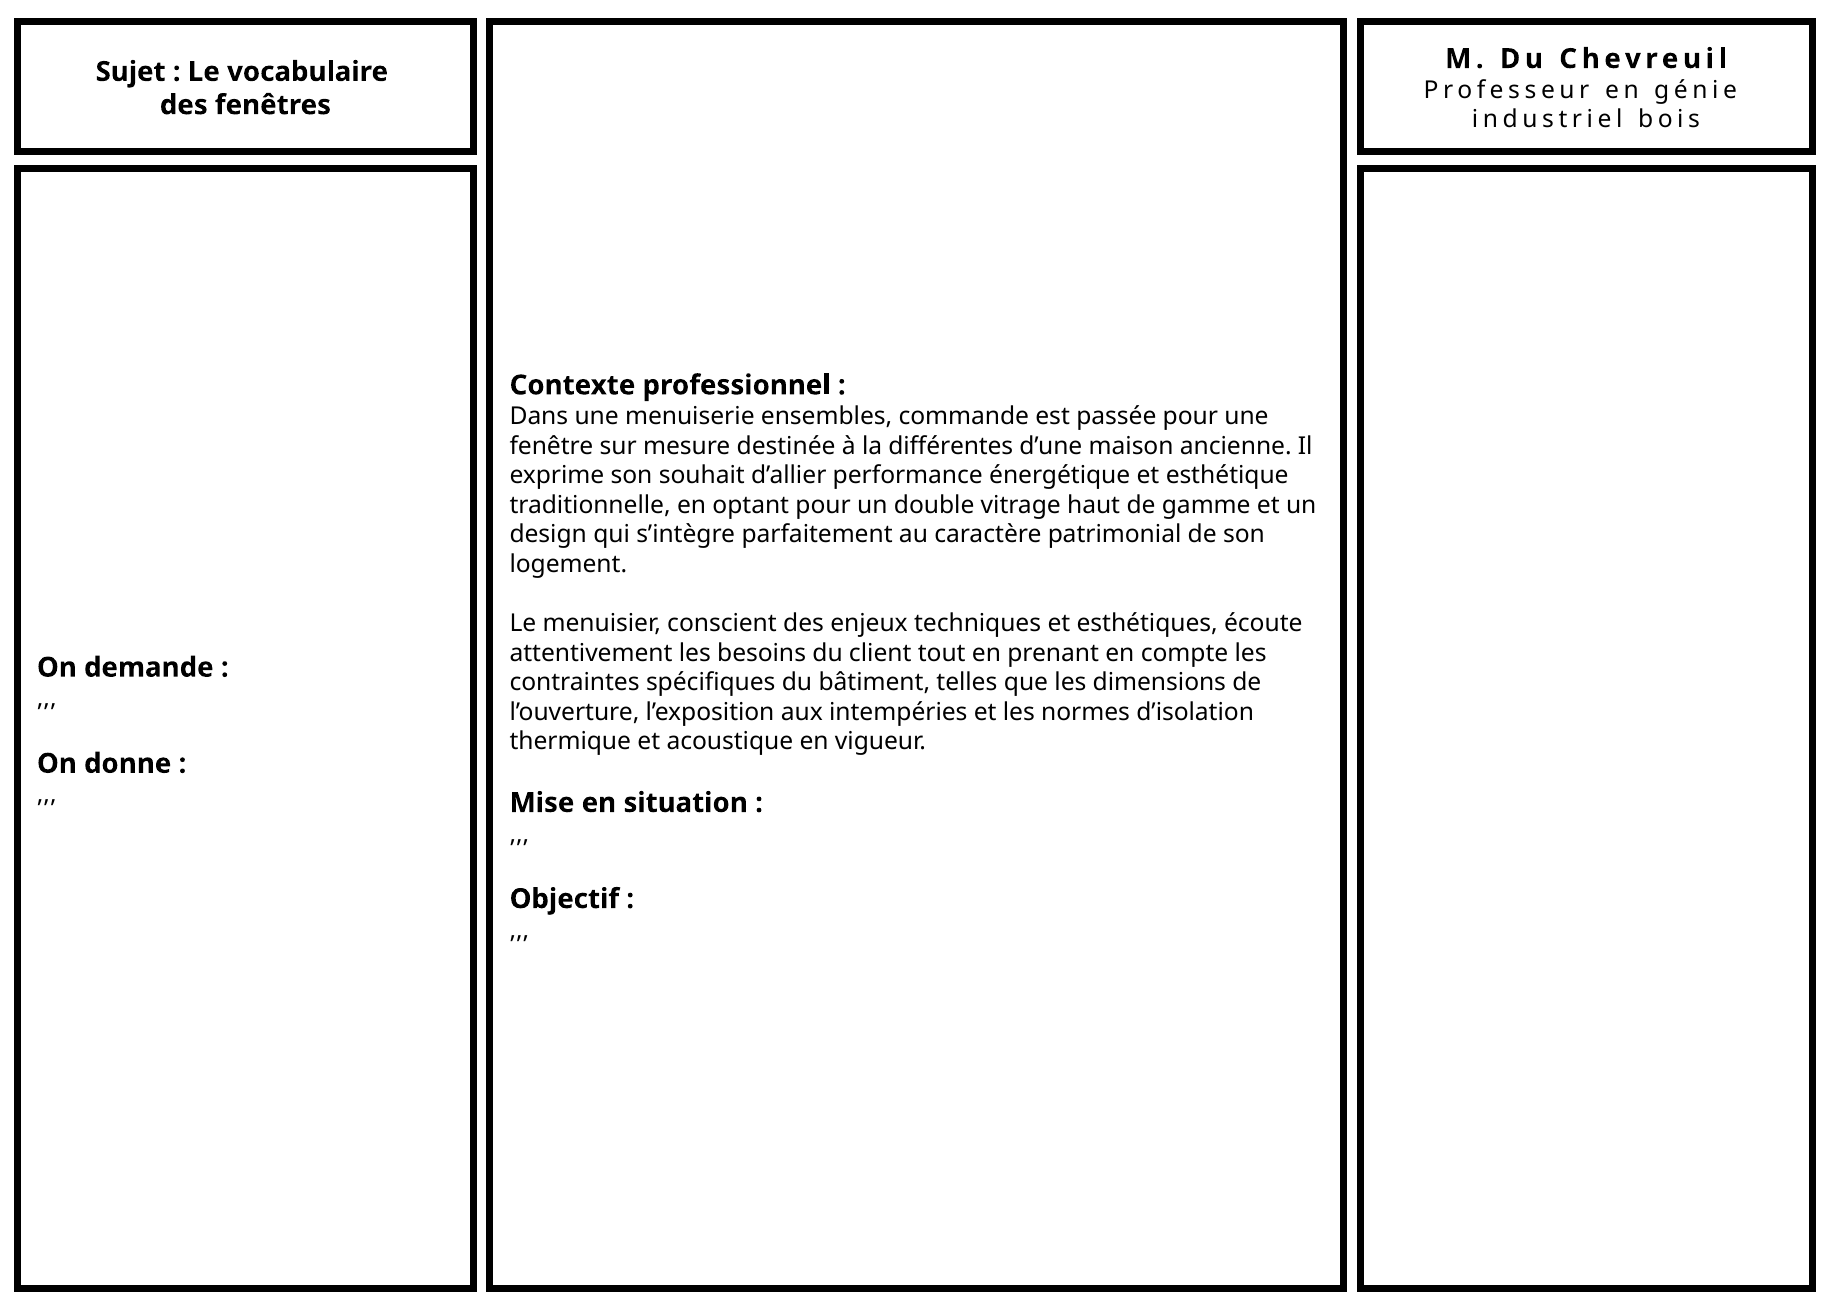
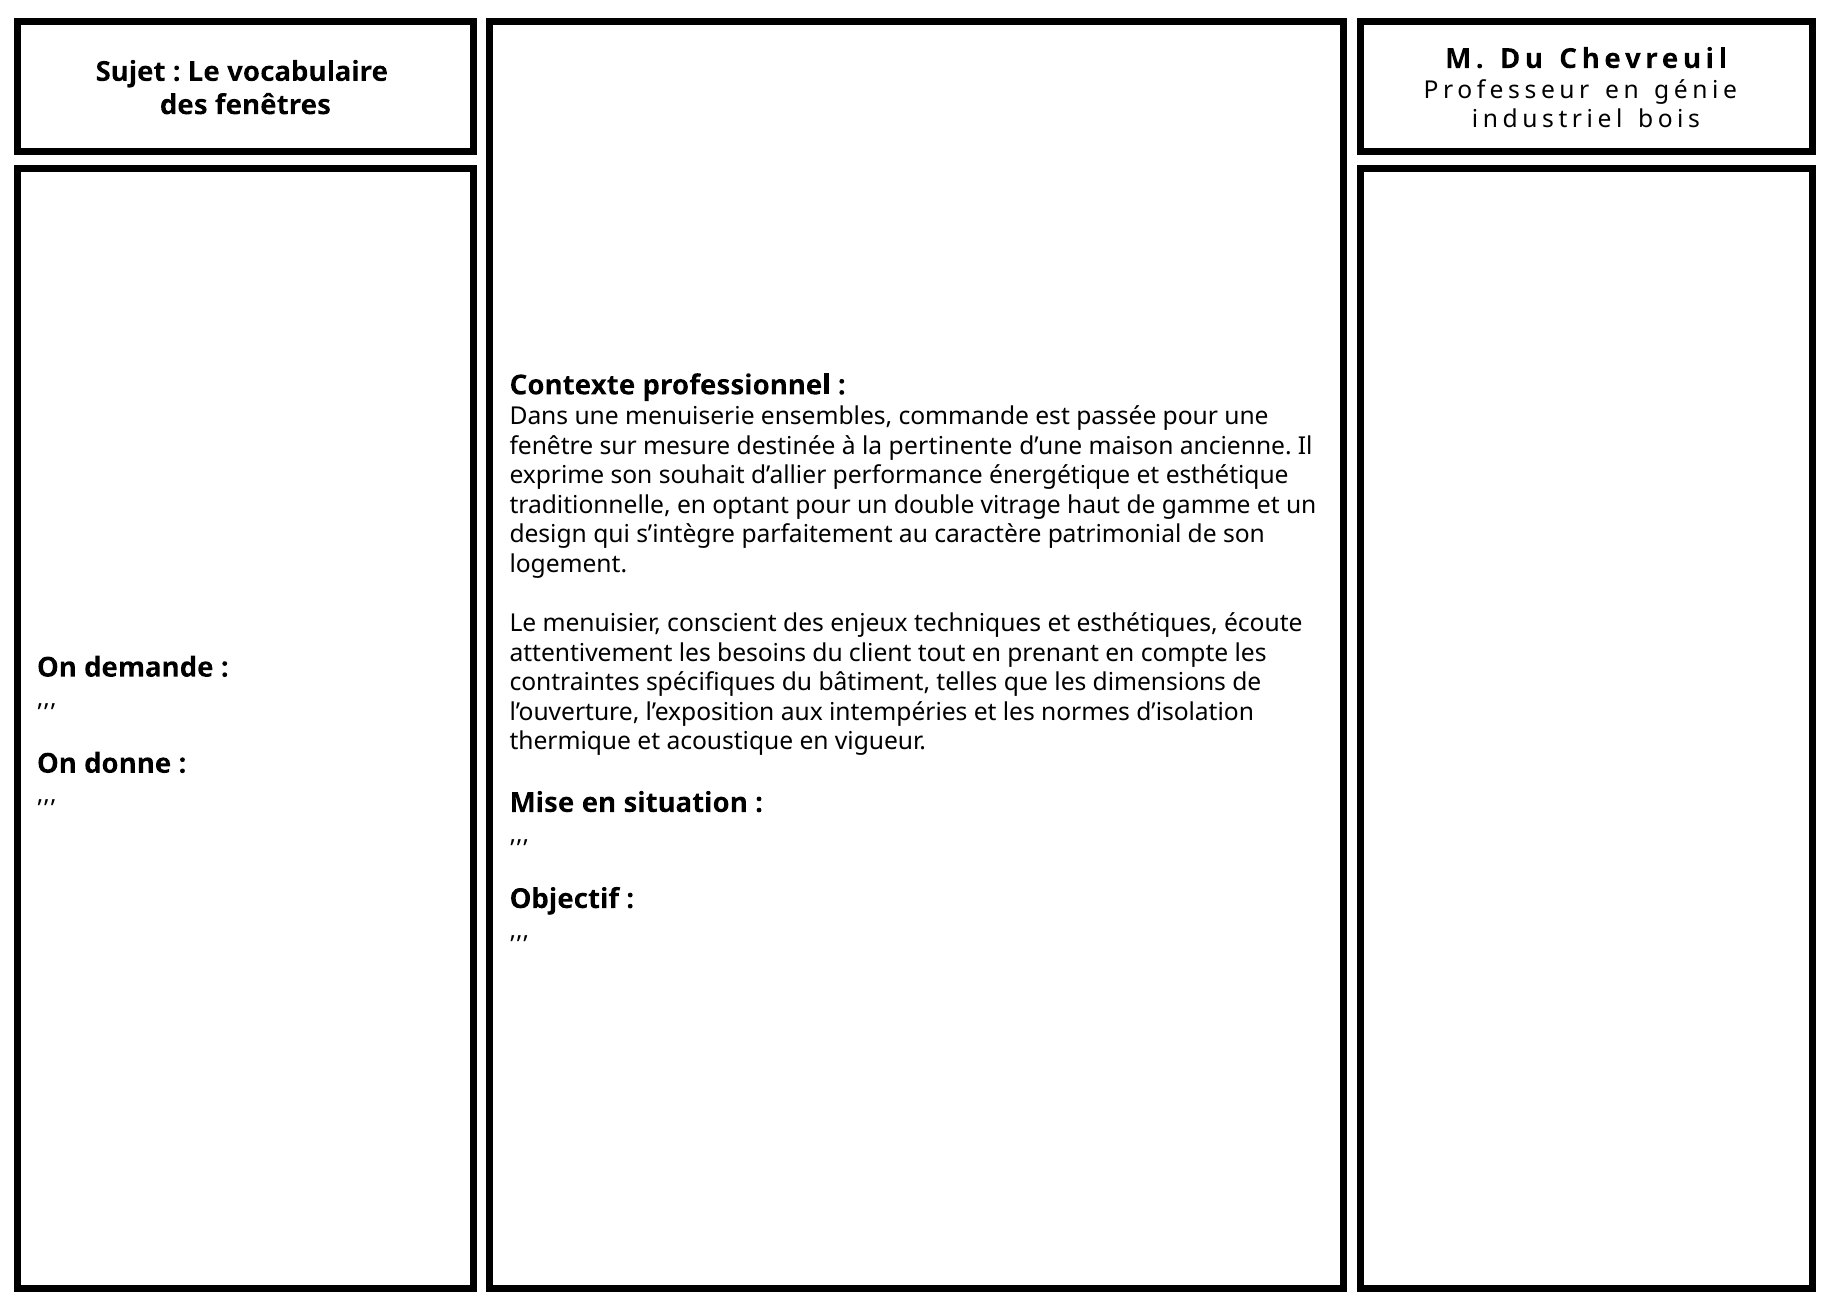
différentes: différentes -> pertinente (951, 446)
